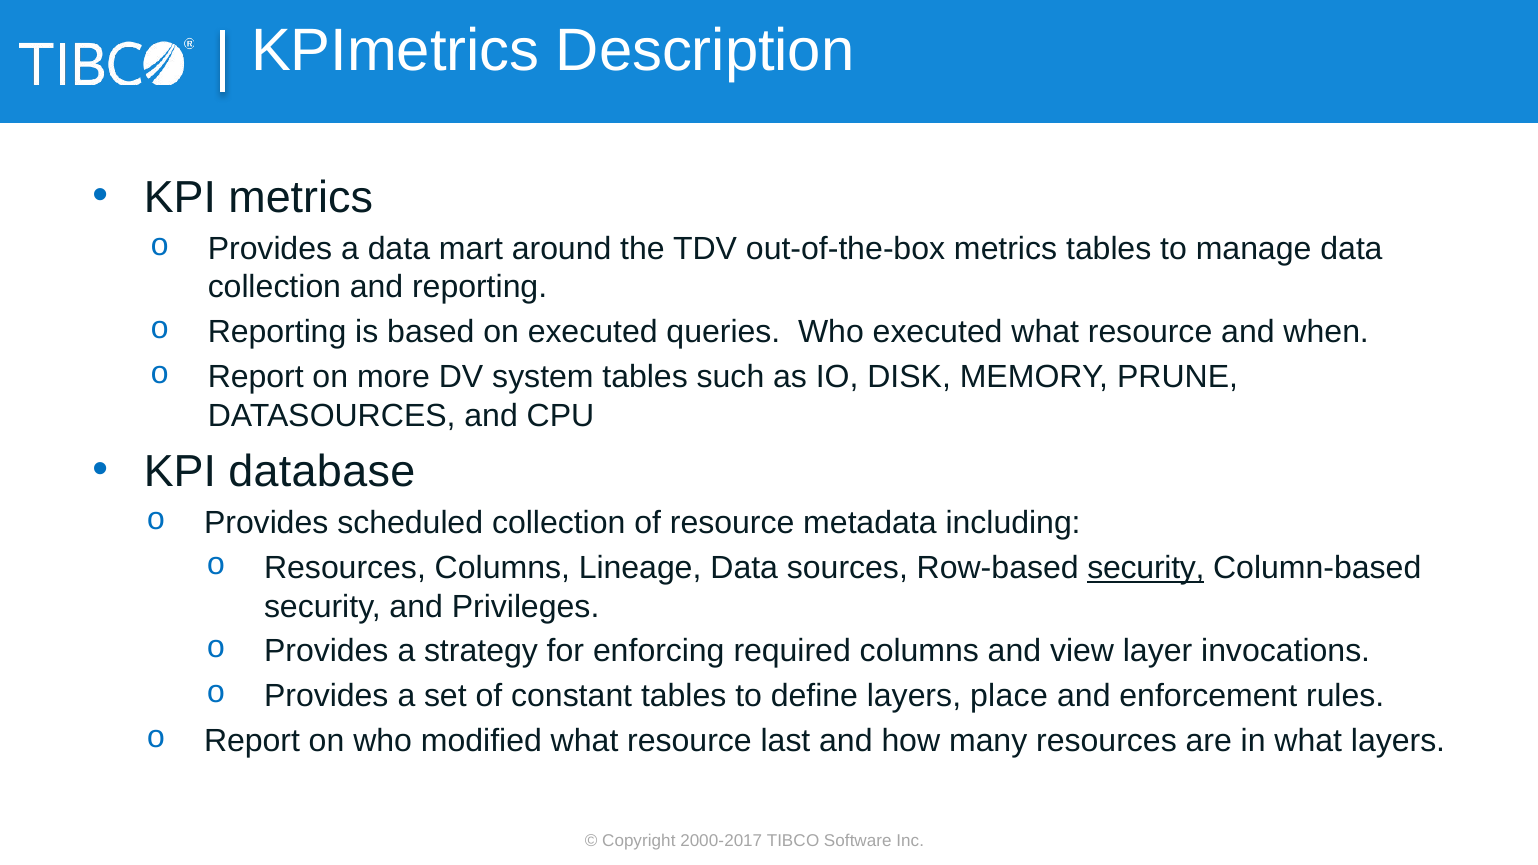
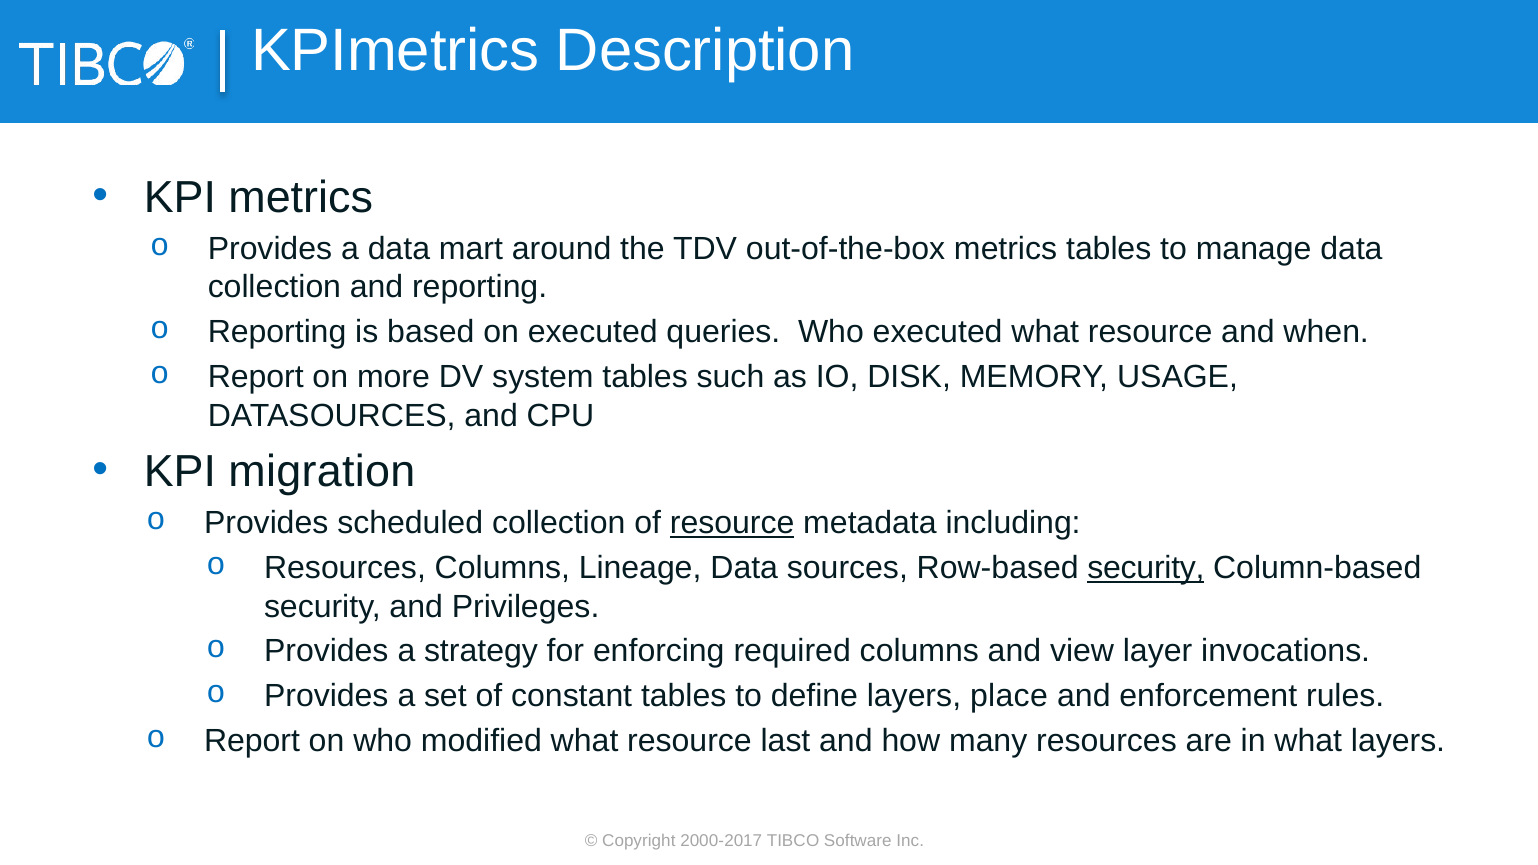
PRUNE: PRUNE -> USAGE (1178, 377)
database: database -> migration (322, 472)
resource underline: none -> present (732, 523)
